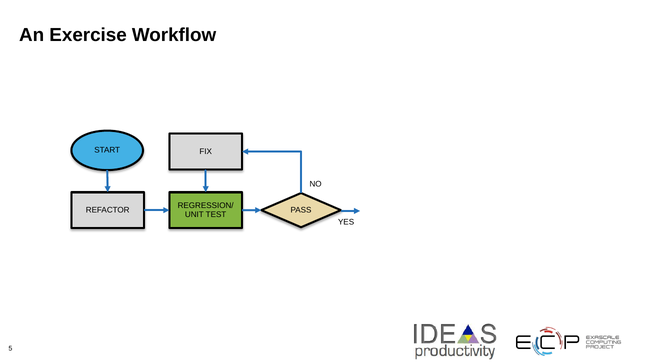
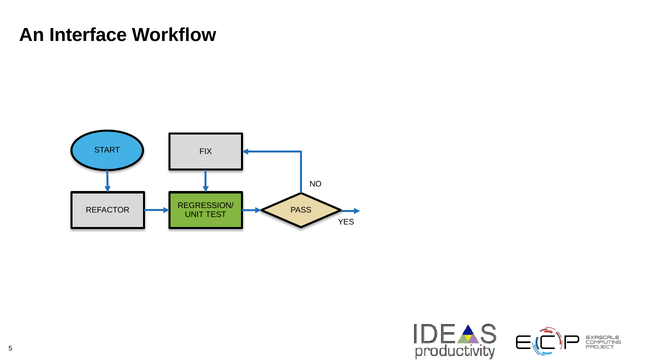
Exercise: Exercise -> Interface (88, 35)
